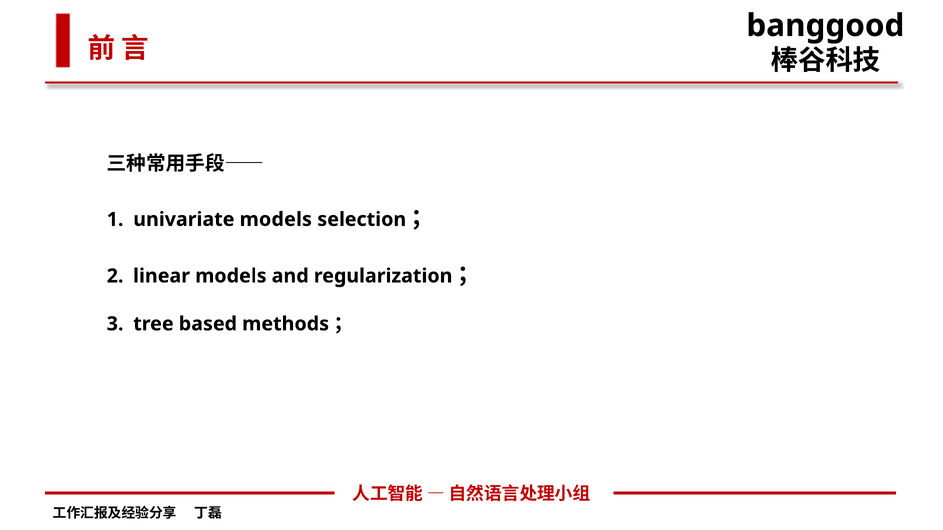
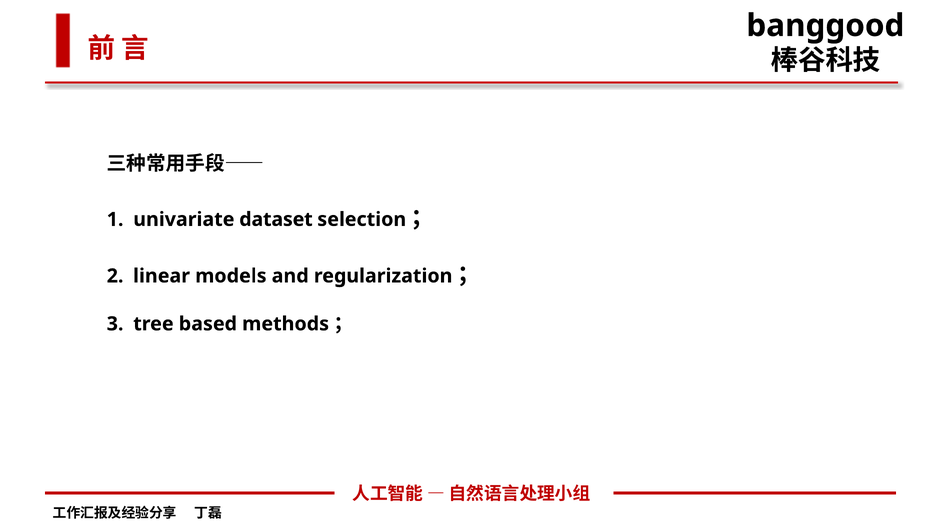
univariate models: models -> dataset (276, 220)
